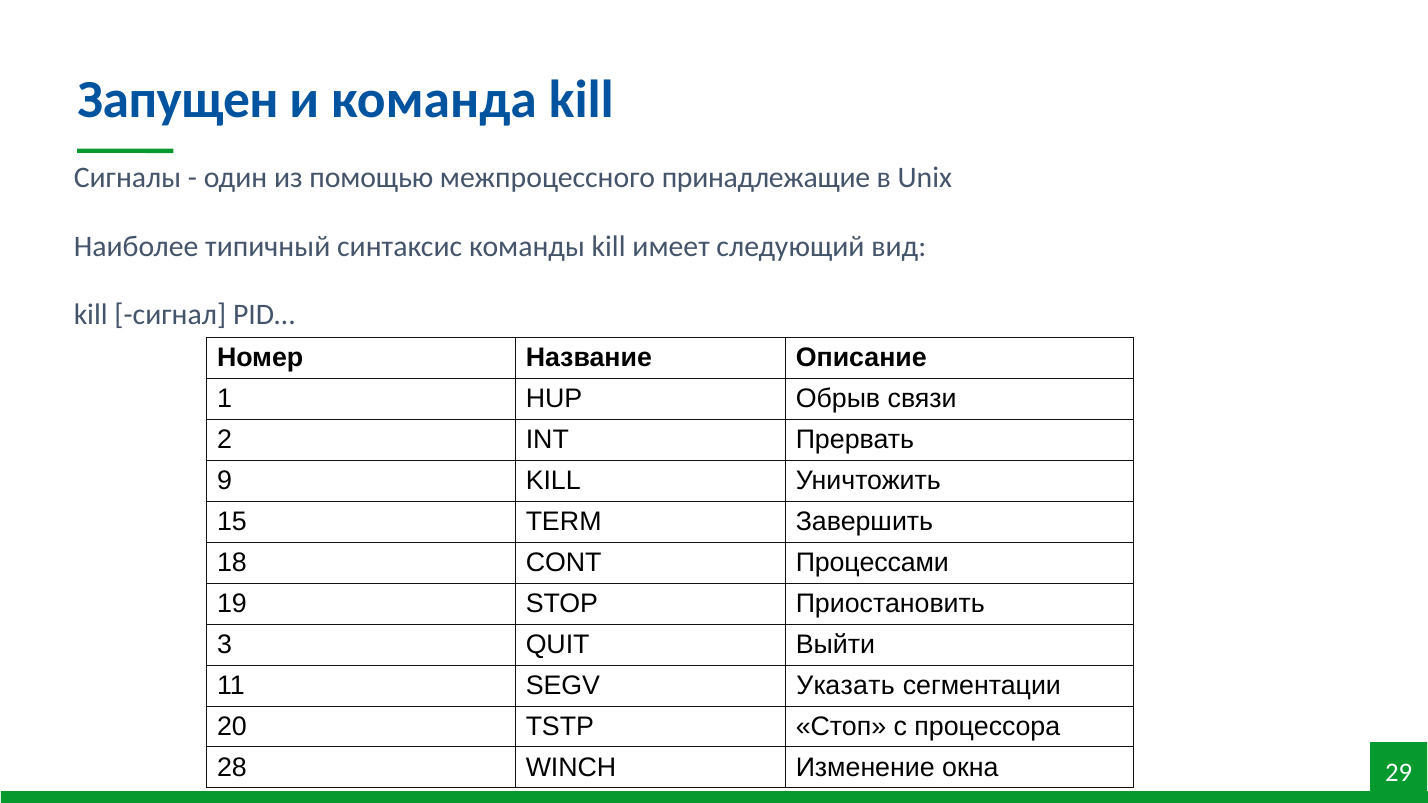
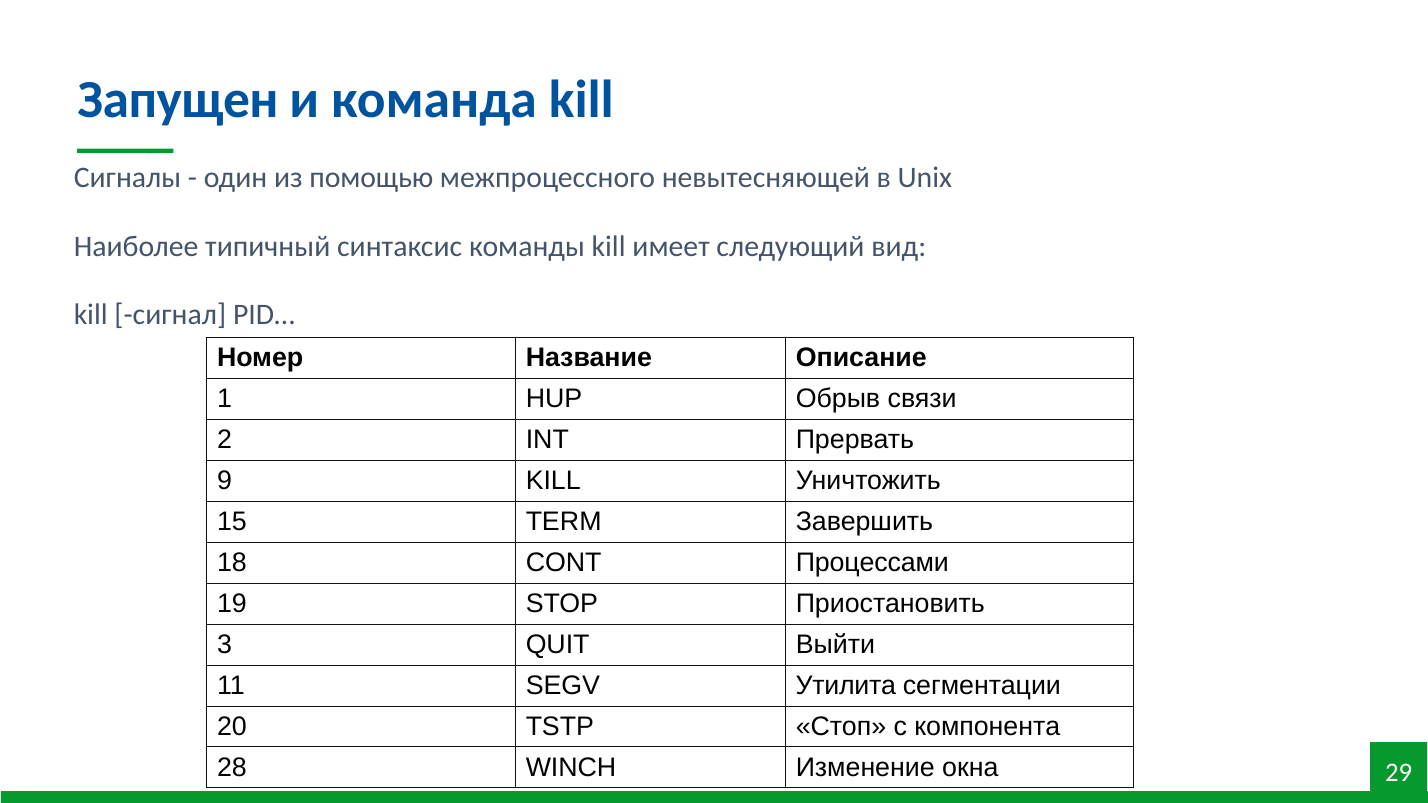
принадлежащие: принадлежащие -> невытесняющей (766, 178)
Указать: Указать -> Утилита (846, 686)
процессора: процессора -> компонента (987, 727)
